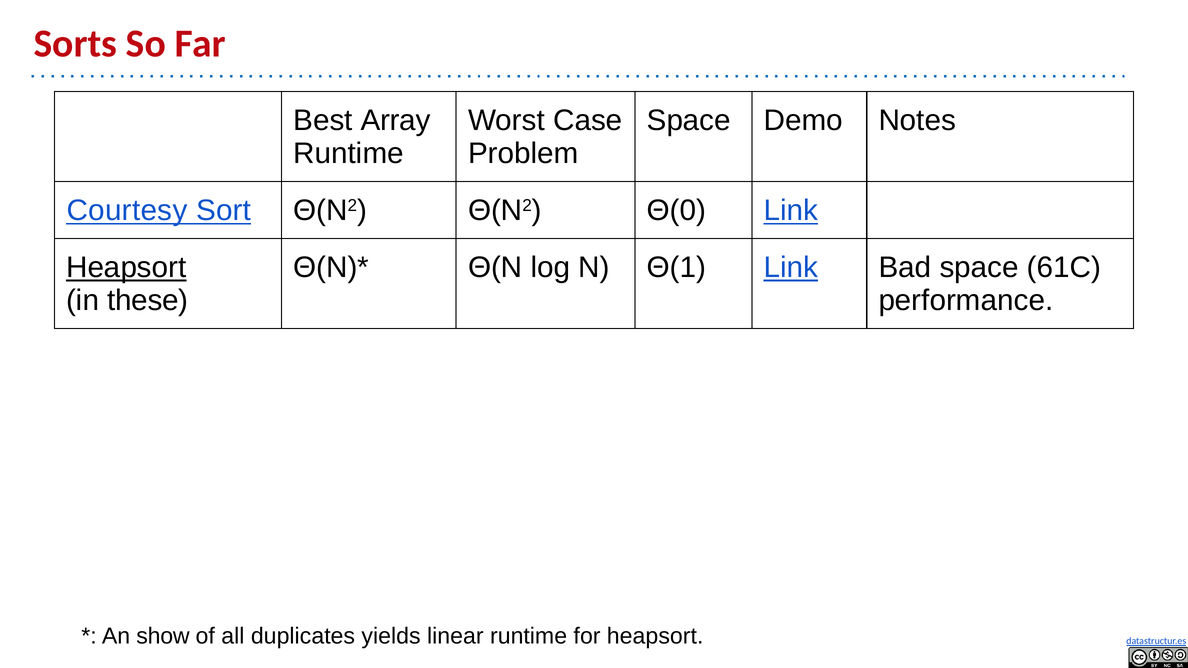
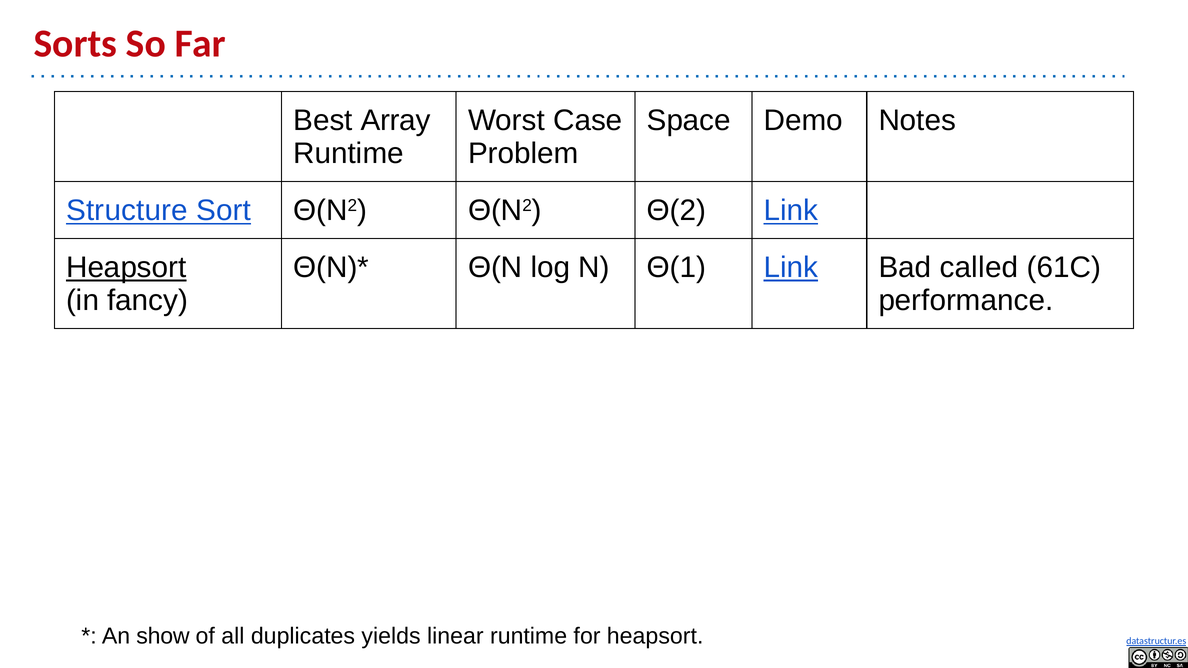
Courtesy: Courtesy -> Structure (127, 211)
Θ(0: Θ(0 -> Θ(2 (676, 211)
Bad space: space -> called (979, 268)
these: these -> fancy (148, 301)
